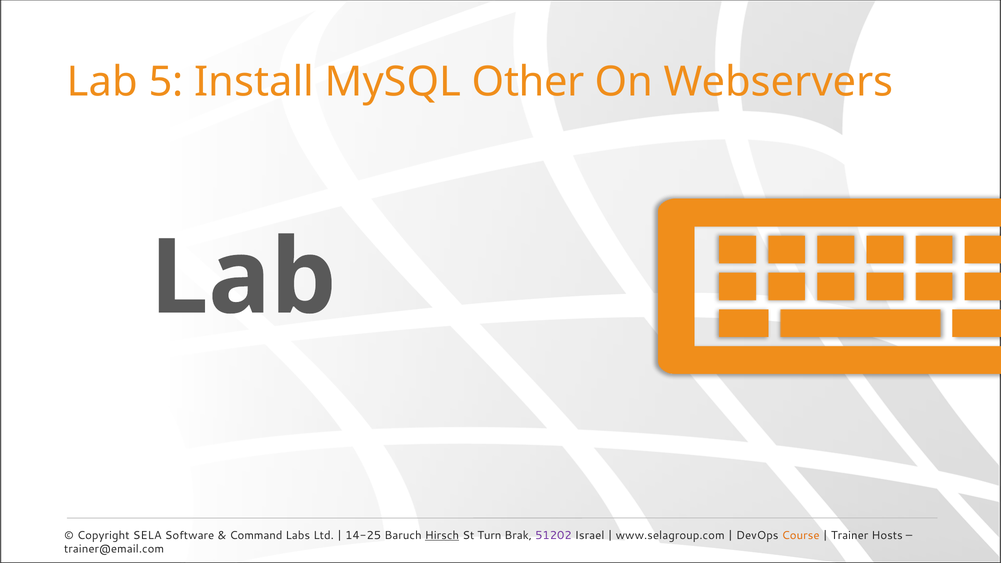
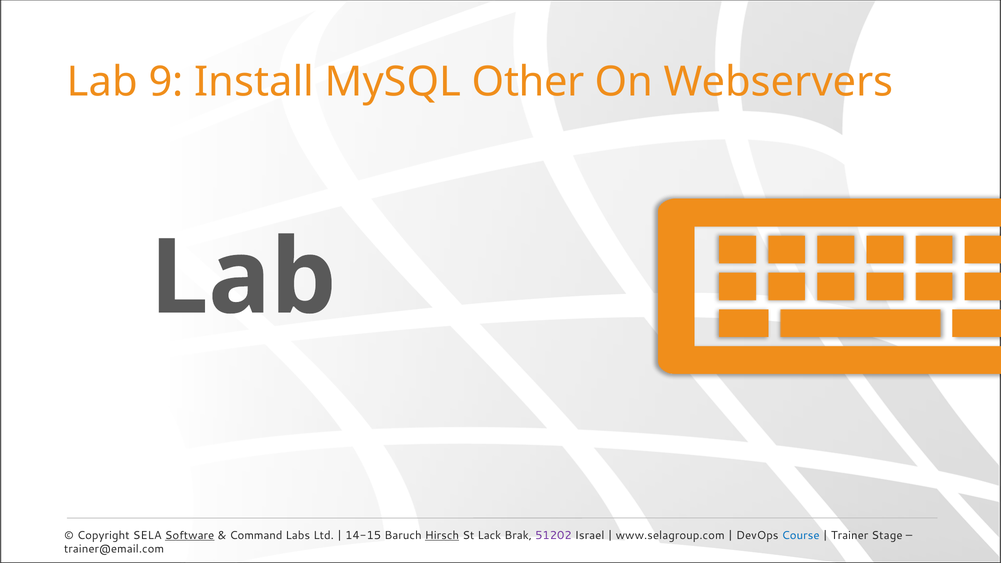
5: 5 -> 9 (166, 82)
Software underline: none -> present (190, 535)
14-25: 14-25 -> 14-15 (363, 535)
Turn: Turn -> Lack (489, 535)
Course colour: orange -> blue (801, 535)
Hosts: Hosts -> Stage (887, 535)
